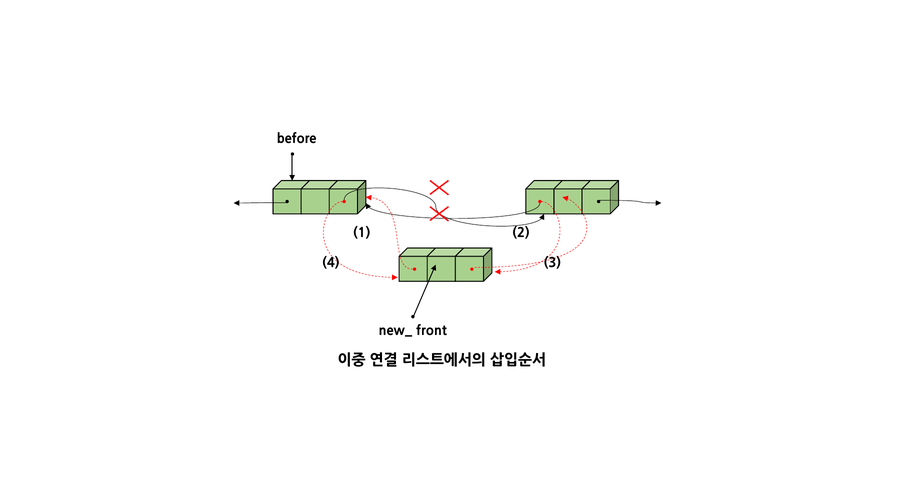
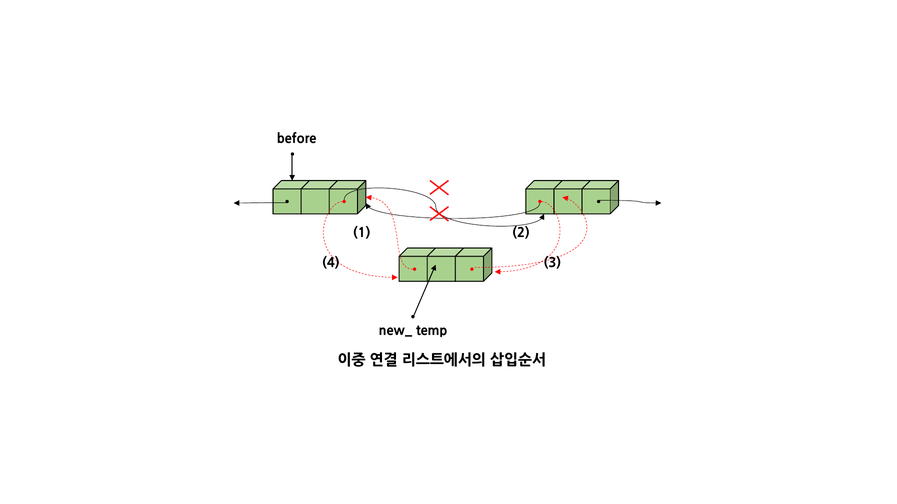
front: front -> temp (432, 331)
